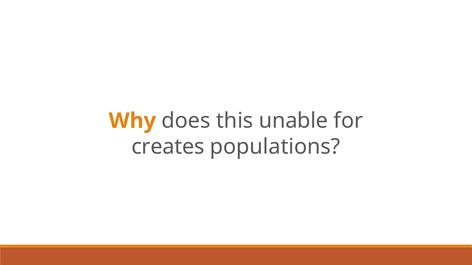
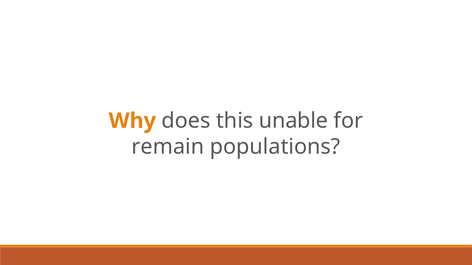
creates: creates -> remain (168, 147)
